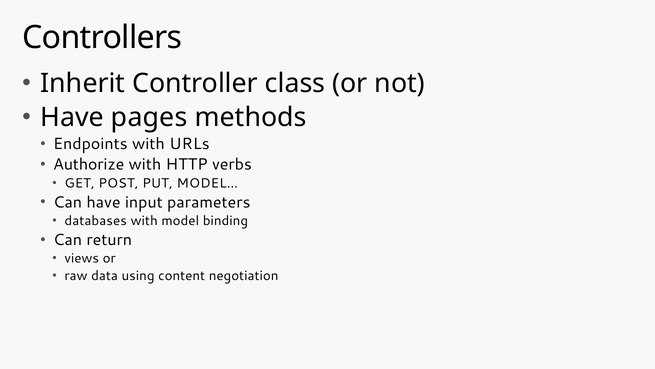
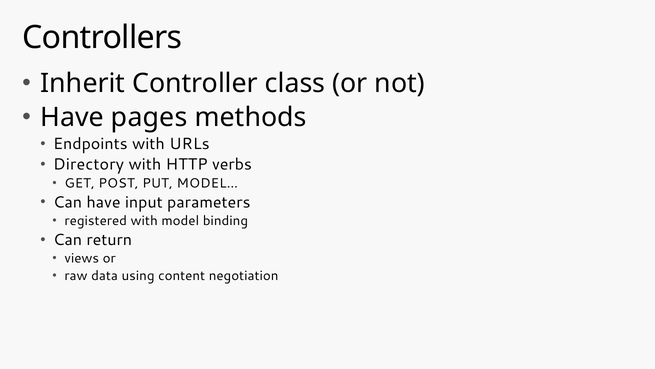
Authorize: Authorize -> Directory (89, 164)
databases: databases -> registered (96, 221)
